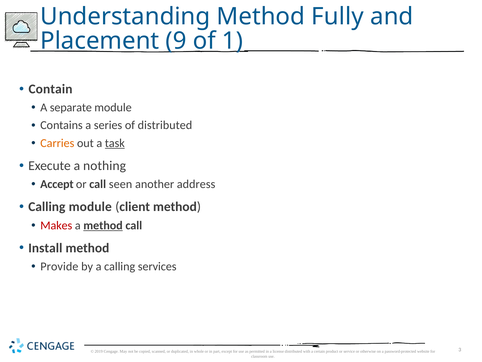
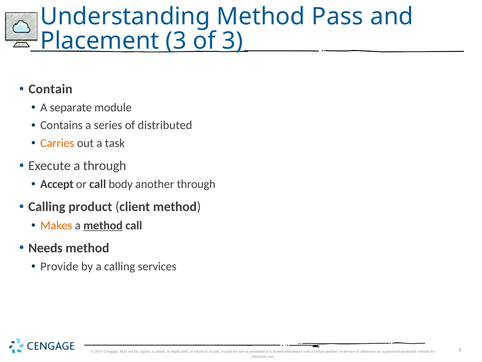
Fully: Fully -> Pass (338, 16)
Placement 9: 9 -> 3 (176, 41)
of 1: 1 -> 3 (232, 41)
task underline: present -> none (115, 143)
a nothing: nothing -> through (105, 165)
seen: seen -> body (121, 184)
another address: address -> through (196, 184)
Calling module: module -> product (90, 207)
Makes colour: red -> orange (56, 225)
Install: Install -> Needs (45, 248)
